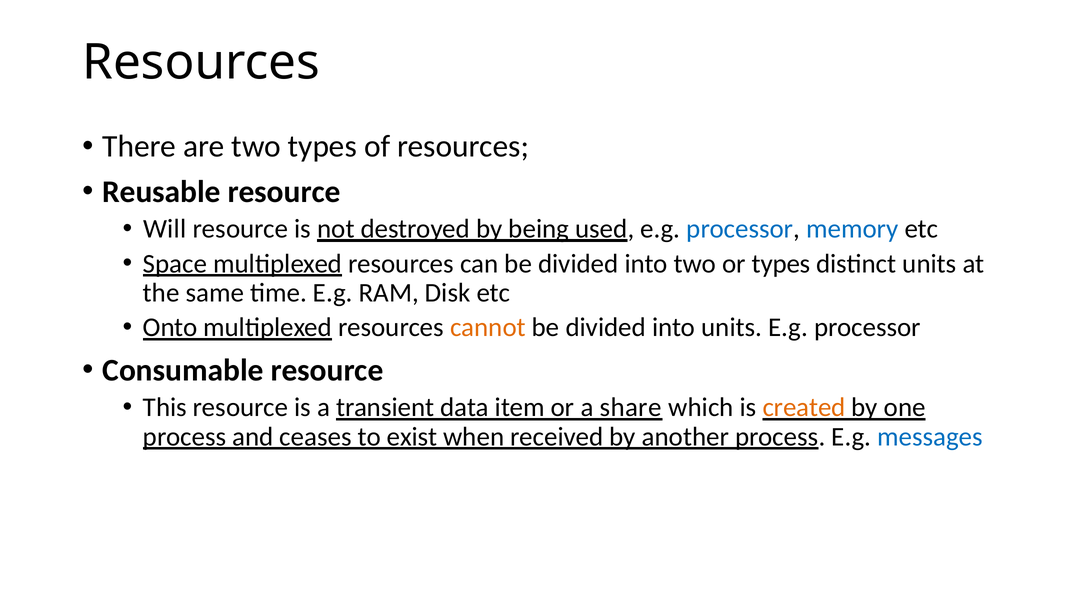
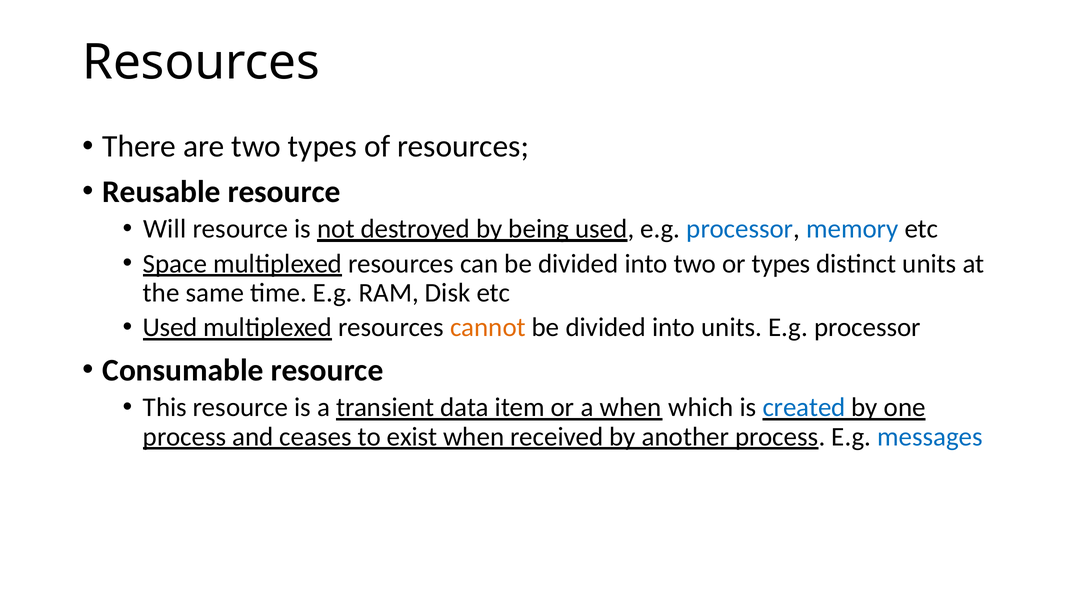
Onto: Onto -> Used (170, 327)
a share: share -> when (631, 407)
created colour: orange -> blue (804, 407)
